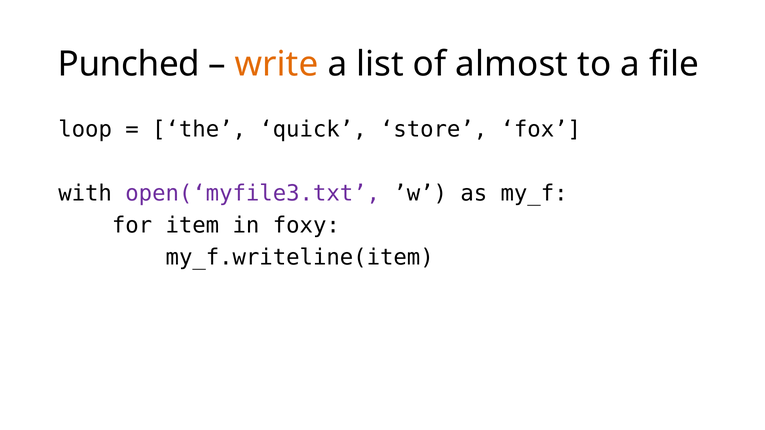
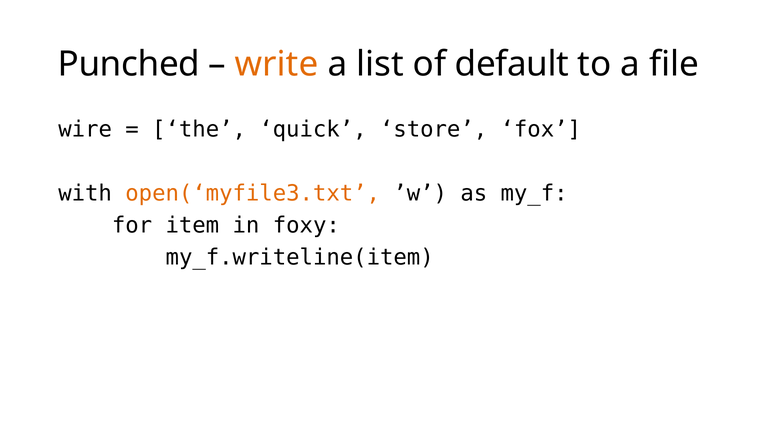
almost: almost -> default (512, 64)
loop: loop -> wire (85, 129)
open(‘myfile3.txt colour: purple -> orange (253, 193)
